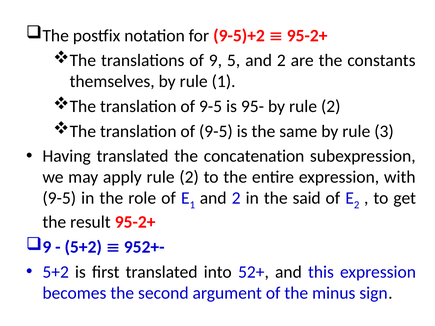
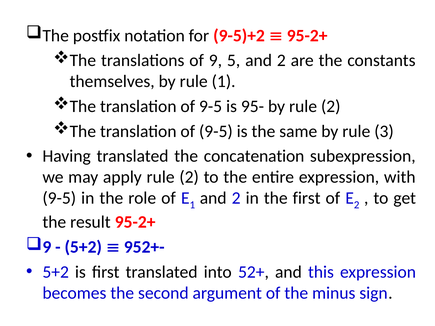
the said: said -> first (307, 198)
